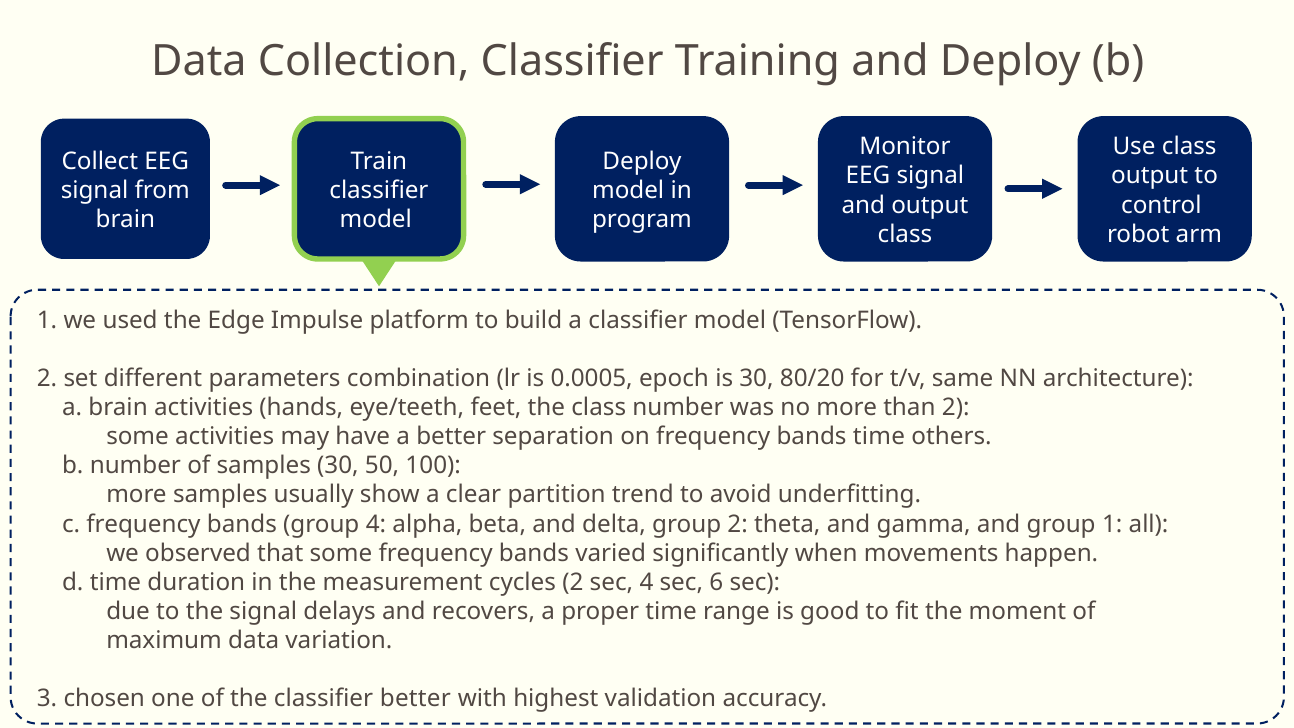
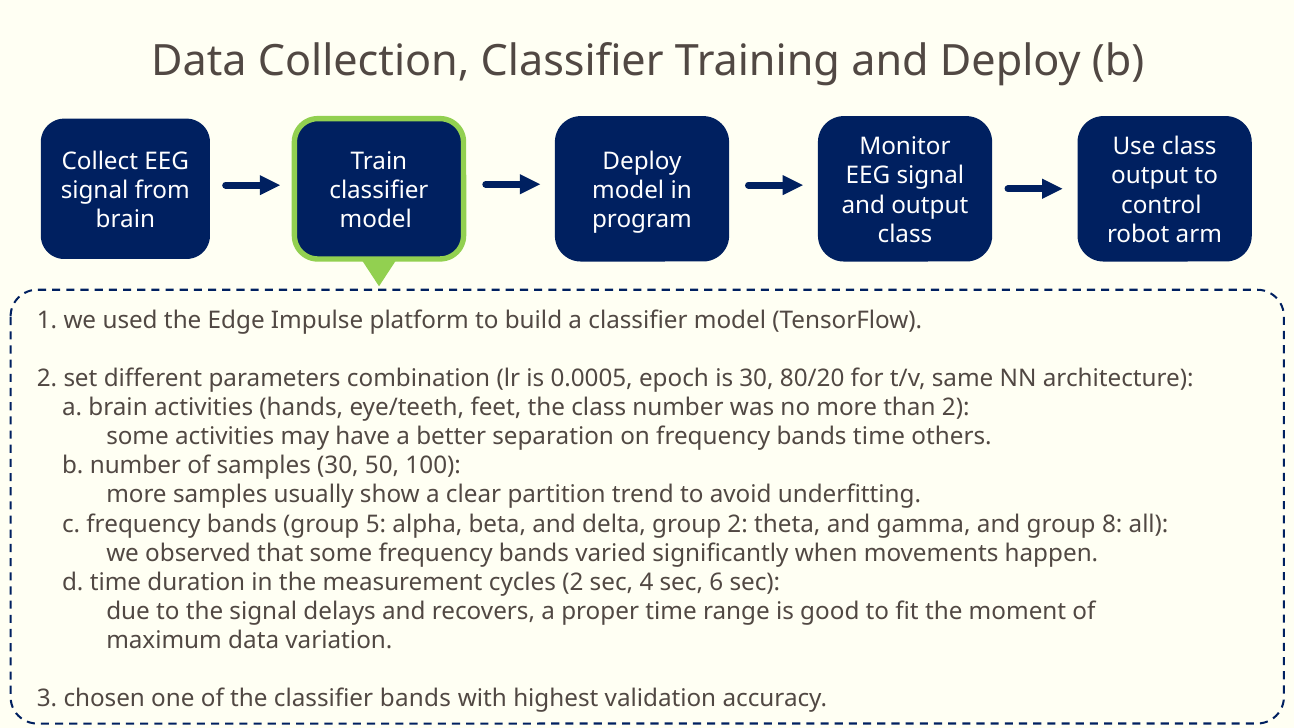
group 4: 4 -> 5 (376, 524)
group 1: 1 -> 8 (1112, 524)
classifier better: better -> bands (415, 699)
